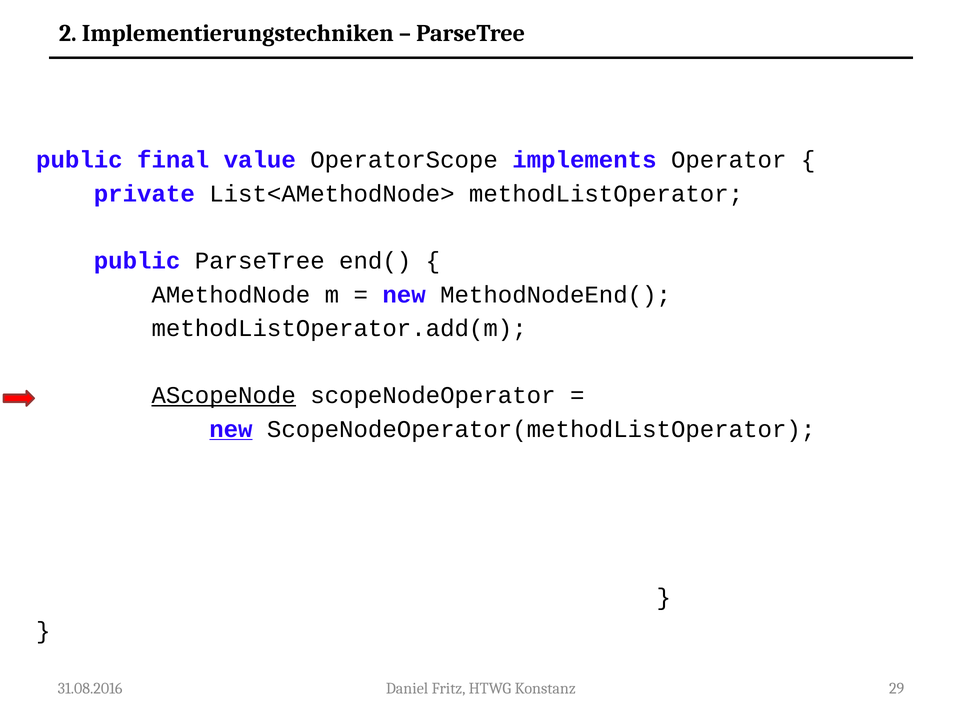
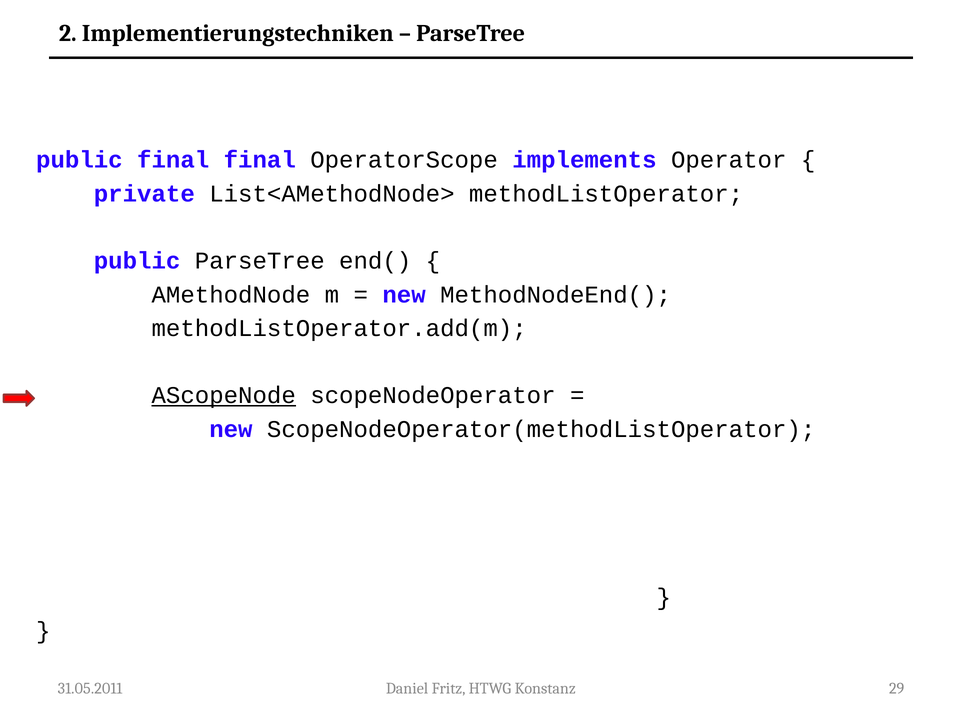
final value: value -> final (260, 160)
new underline: present -> none (231, 429)
31.08.2016: 31.08.2016 -> 31.05.2011 (90, 689)
